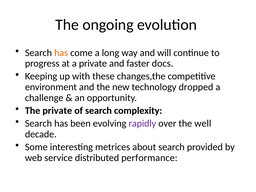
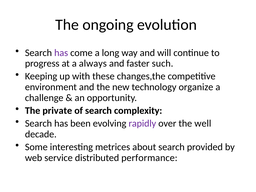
has colour: orange -> purple (61, 53)
a private: private -> always (93, 64)
docs: docs -> such (163, 64)
dropped: dropped -> organize (196, 87)
